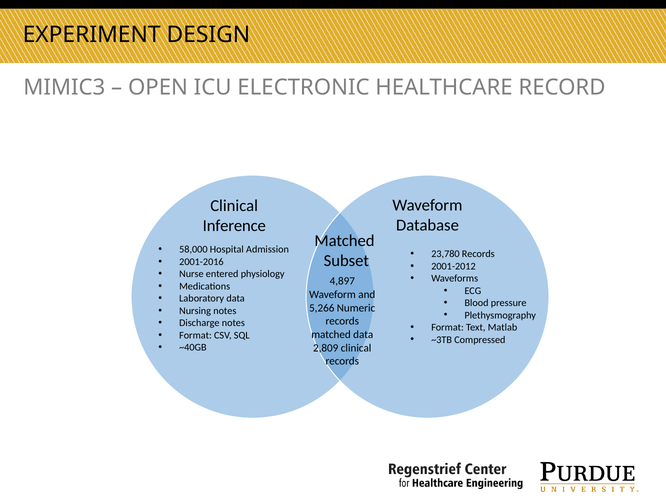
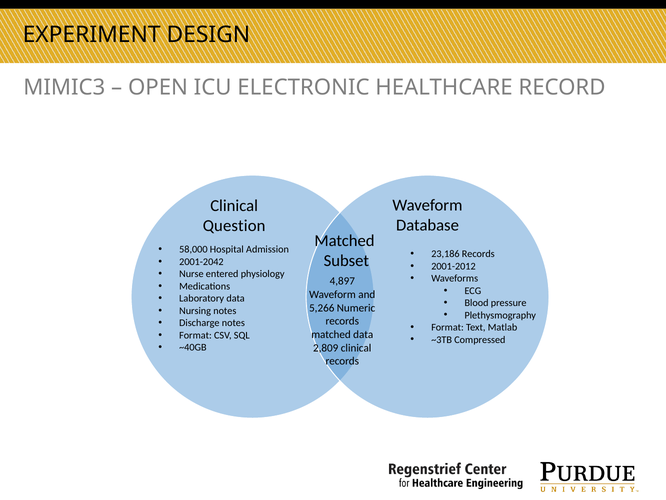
Inference: Inference -> Question (234, 226)
23,780: 23,780 -> 23,186 (445, 254)
2001-2016: 2001-2016 -> 2001-2042 (201, 262)
